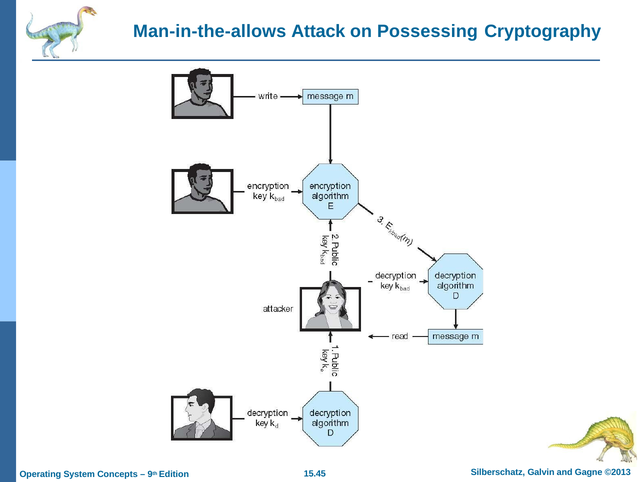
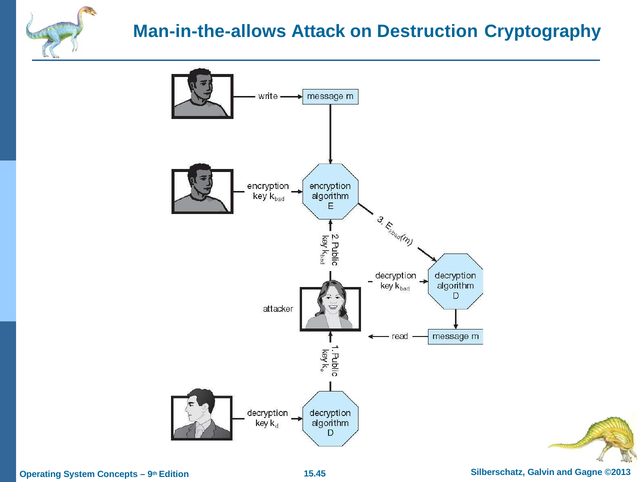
Possessing: Possessing -> Destruction (427, 32)
